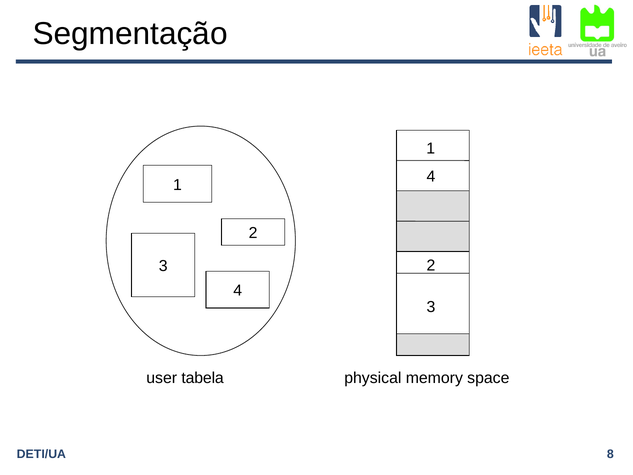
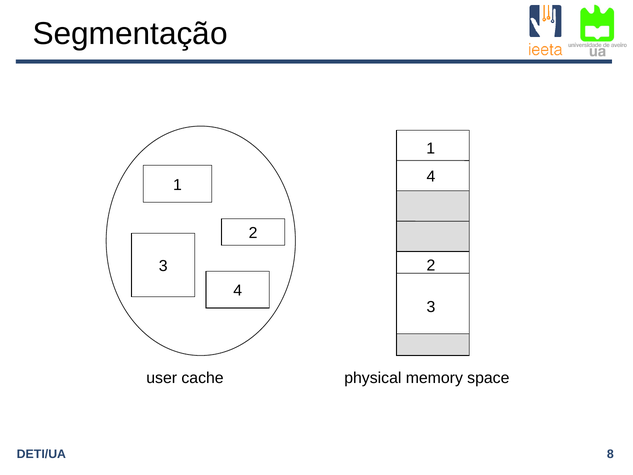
tabela: tabela -> cache (203, 378)
